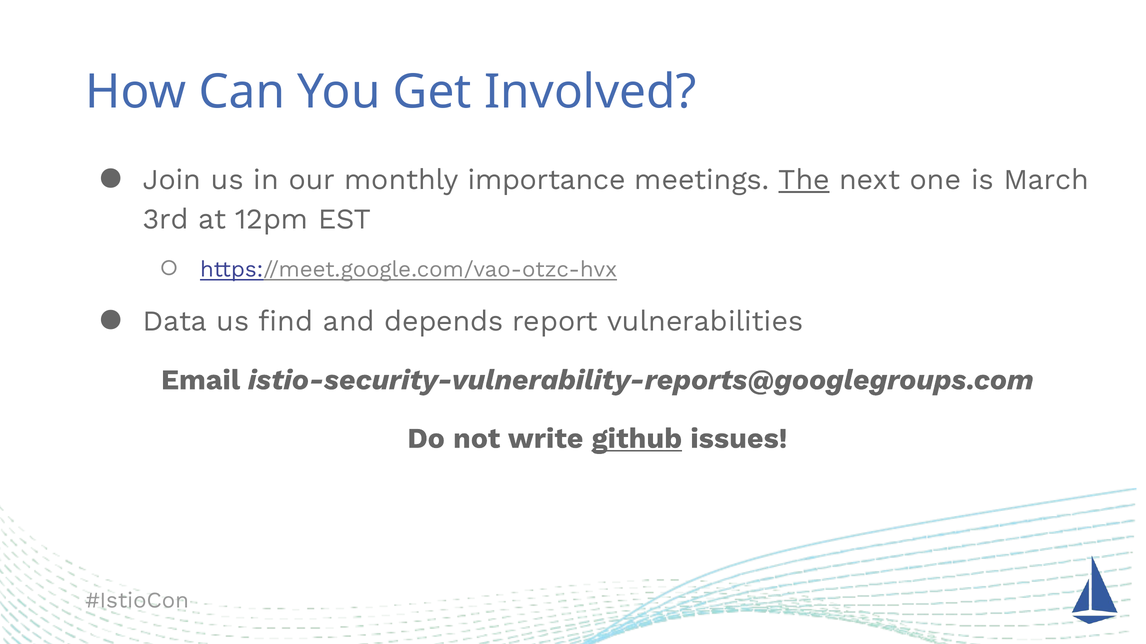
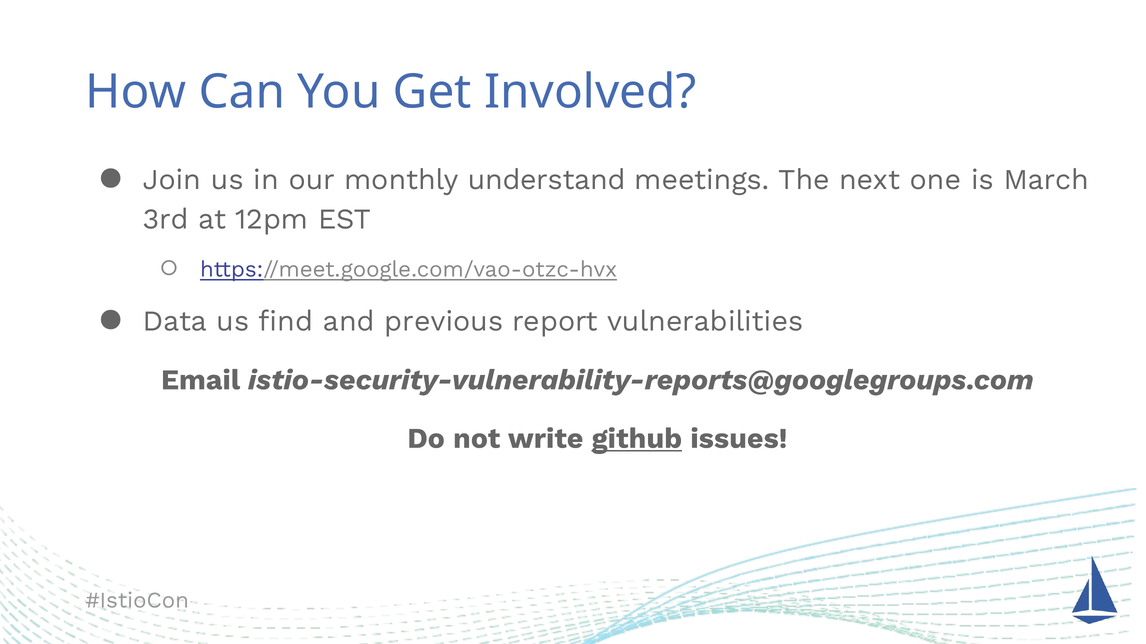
importance: importance -> understand (547, 180)
The underline: present -> none (804, 180)
depends: depends -> previous (444, 322)
